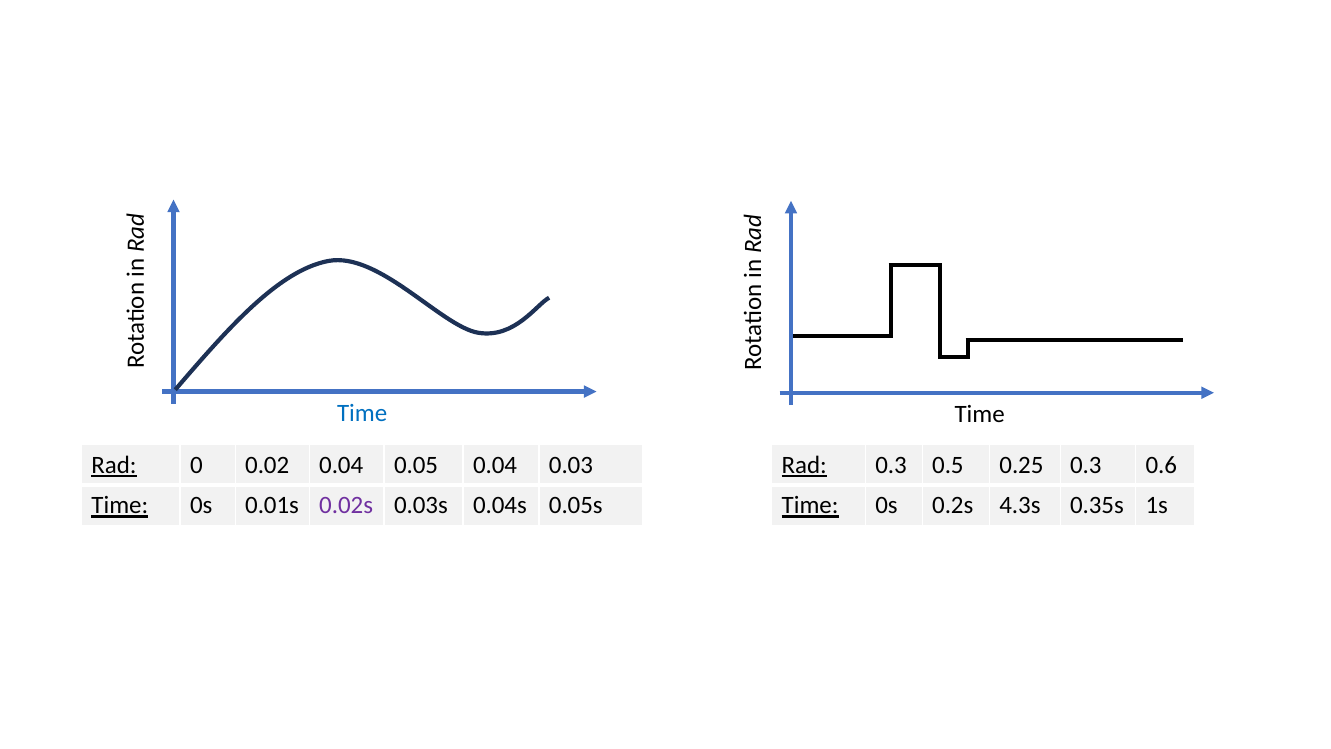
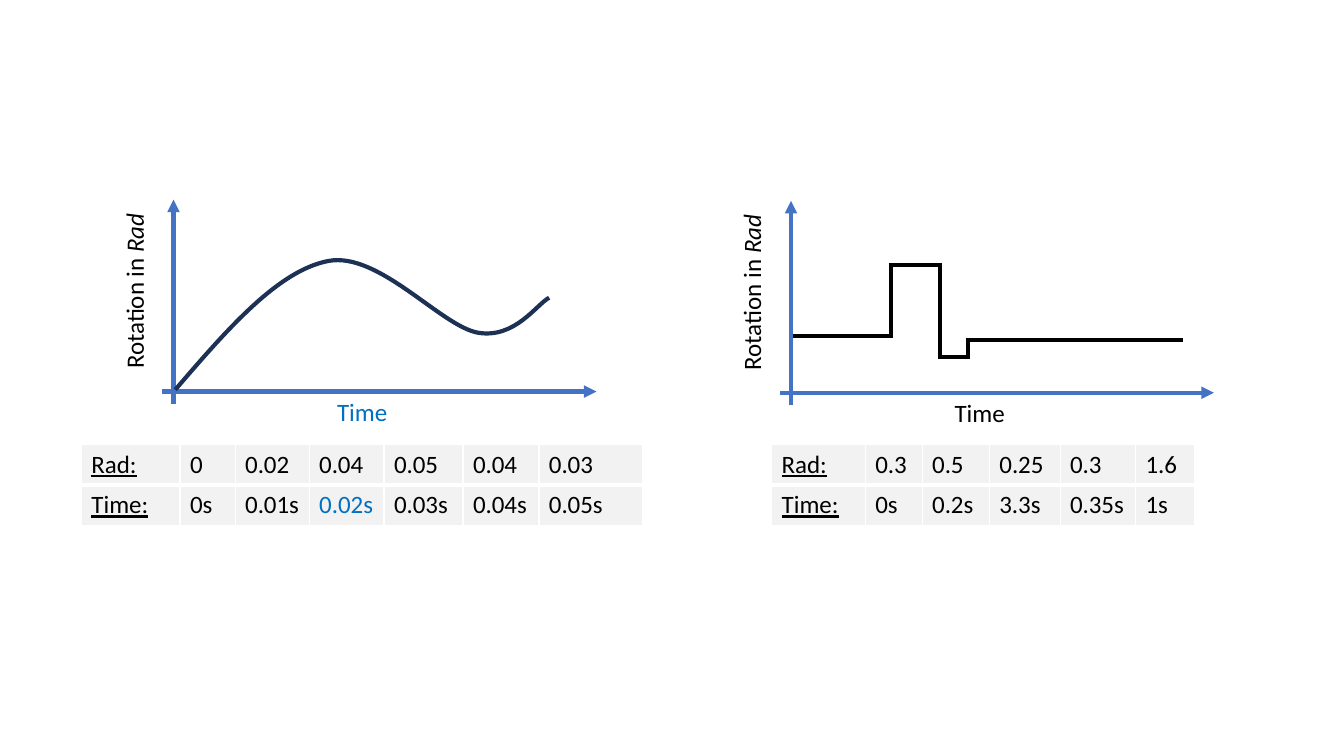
0.6: 0.6 -> 1.6 (1161, 465)
0.02s colour: purple -> blue (346, 506)
4.3s: 4.3s -> 3.3s (1020, 506)
